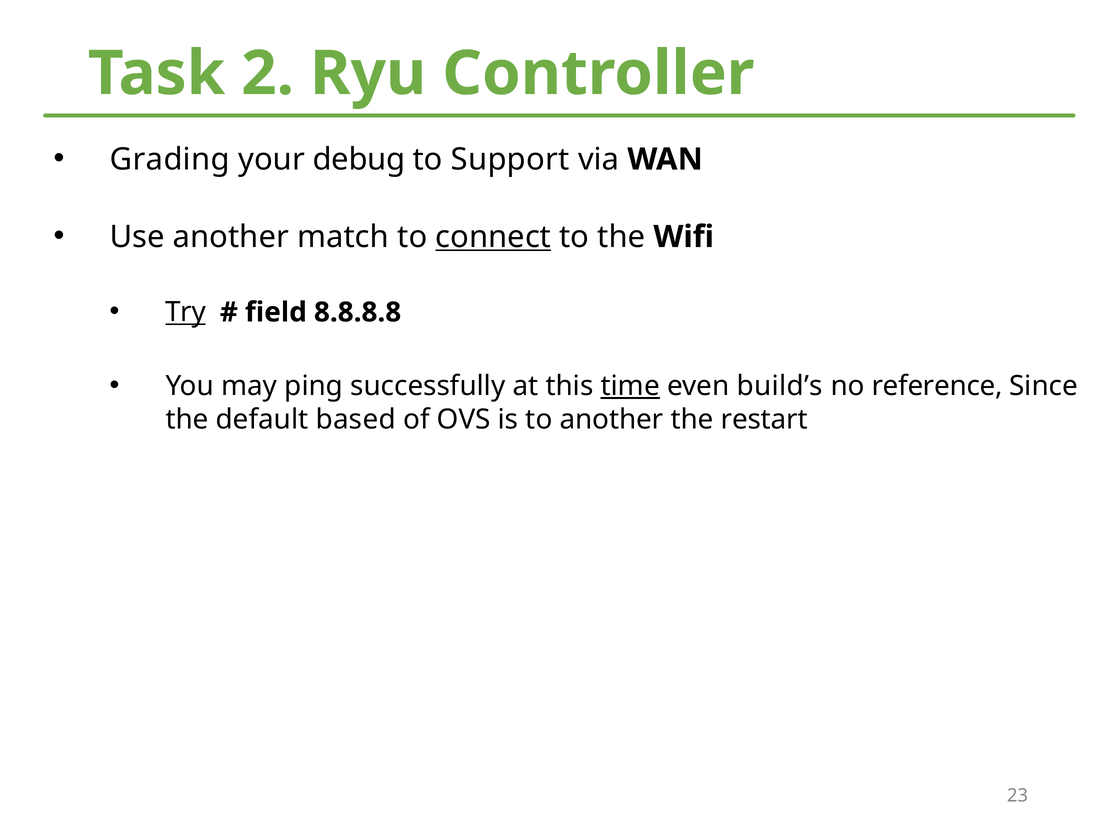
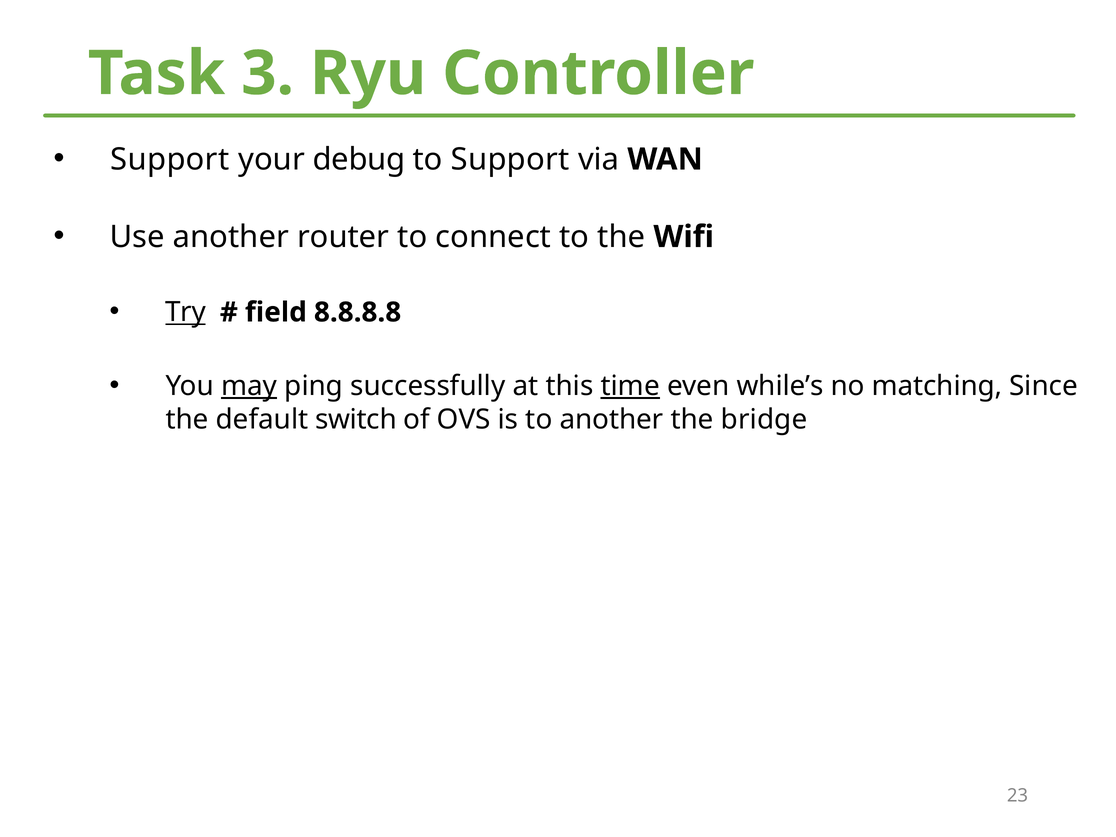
2: 2 -> 3 (268, 74)
Grading: Grading -> Support (170, 159)
match: match -> router (343, 237)
connect underline: present -> none (493, 237)
may underline: none -> present (249, 386)
build’s: build’s -> while’s (780, 386)
reference: reference -> matching (937, 386)
based: based -> switch (356, 420)
restart: restart -> bridge (764, 420)
